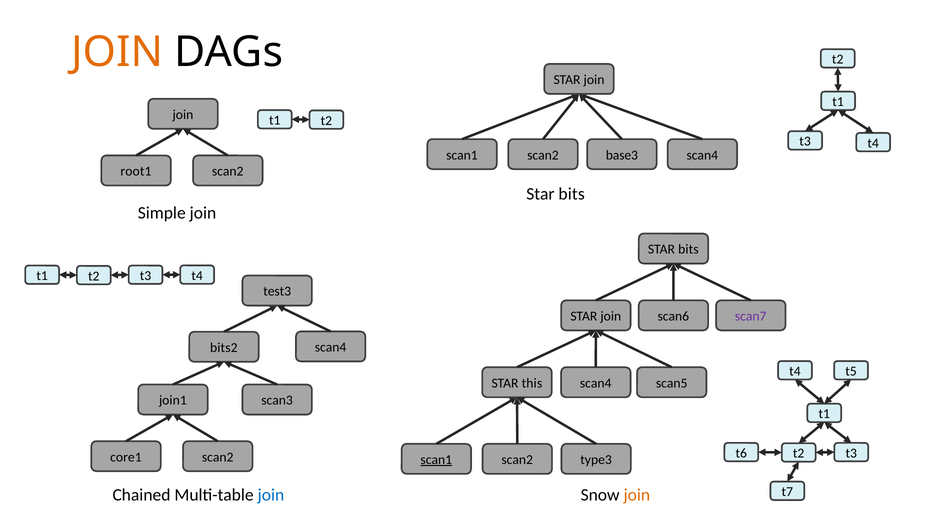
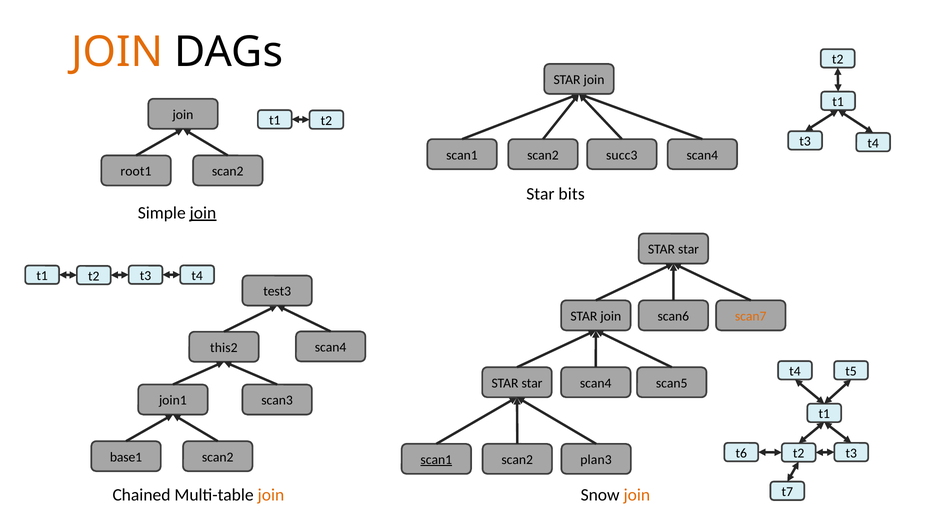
base3: base3 -> succ3 (622, 155)
join underline: none -> present (203, 213)
bits: bits -> star (689, 250)
scan7 colour: purple -> orange (751, 317)
bits2: bits2 -> this2 (224, 348)
this: this -> star (532, 383)
core1: core1 -> base1 (126, 457)
type3: type3 -> plan3 (596, 460)
join colour: blue -> orange (271, 495)
